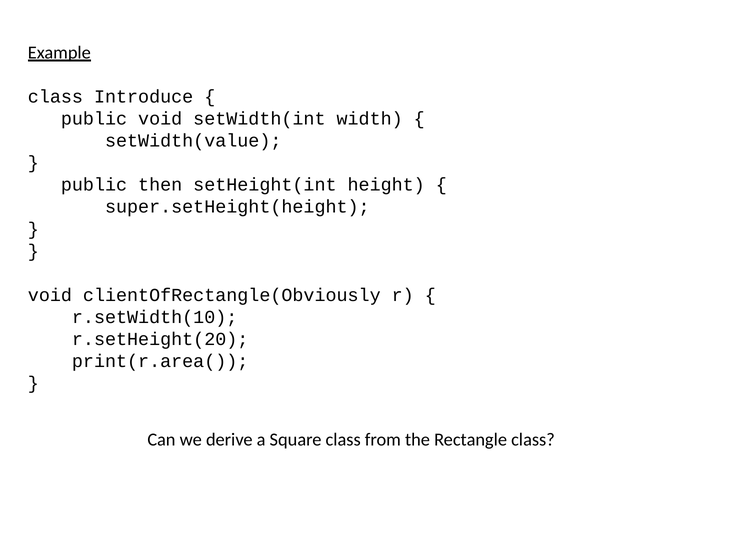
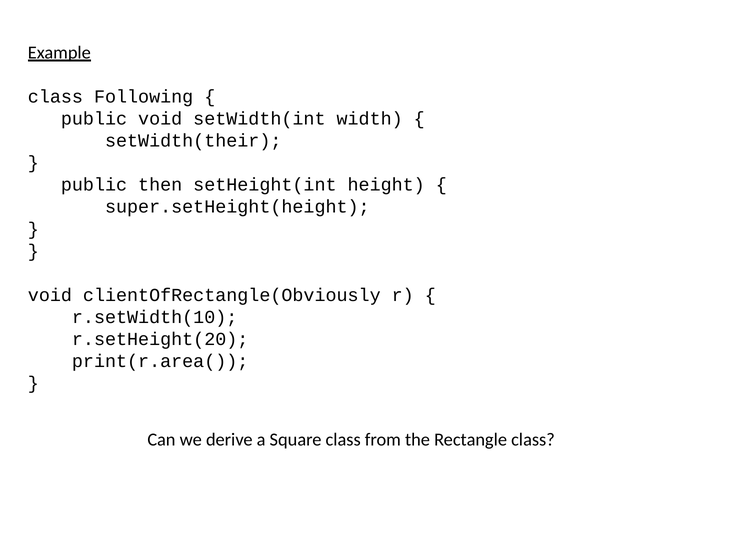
Introduce: Introduce -> Following (144, 97)
setWidth(value: setWidth(value -> setWidth(their (193, 141)
